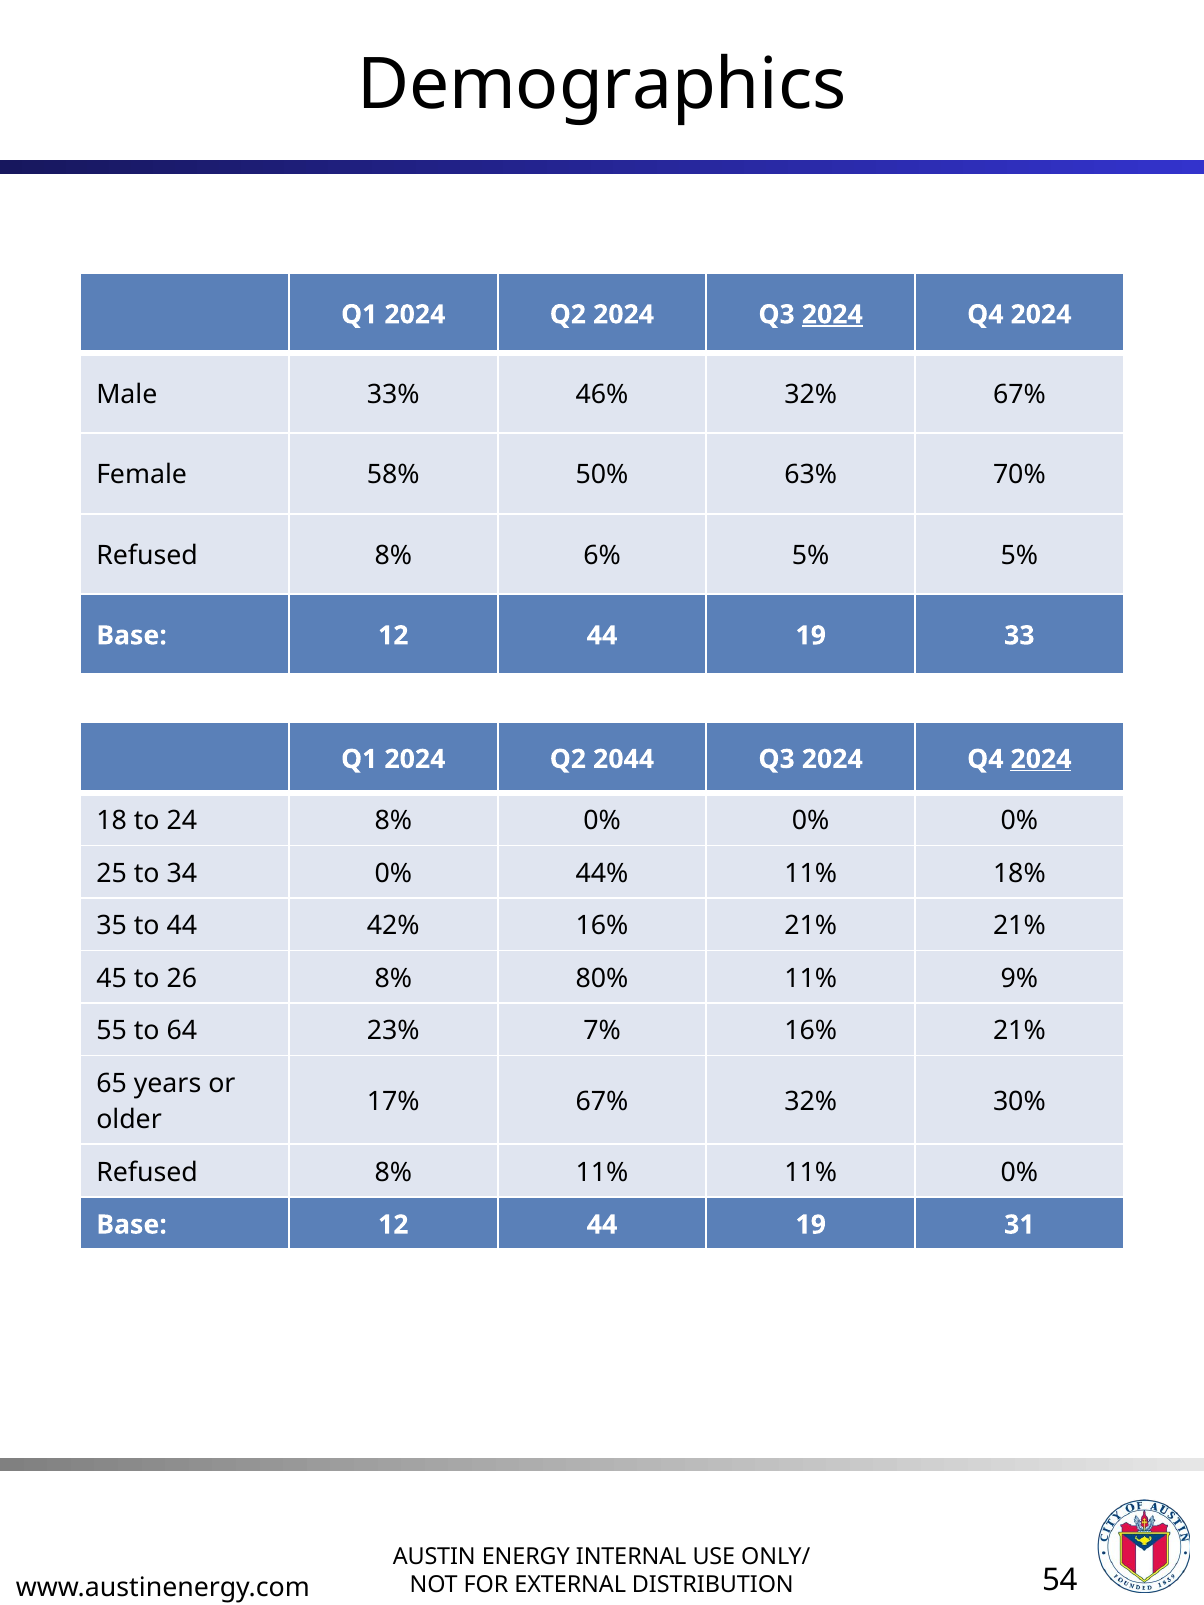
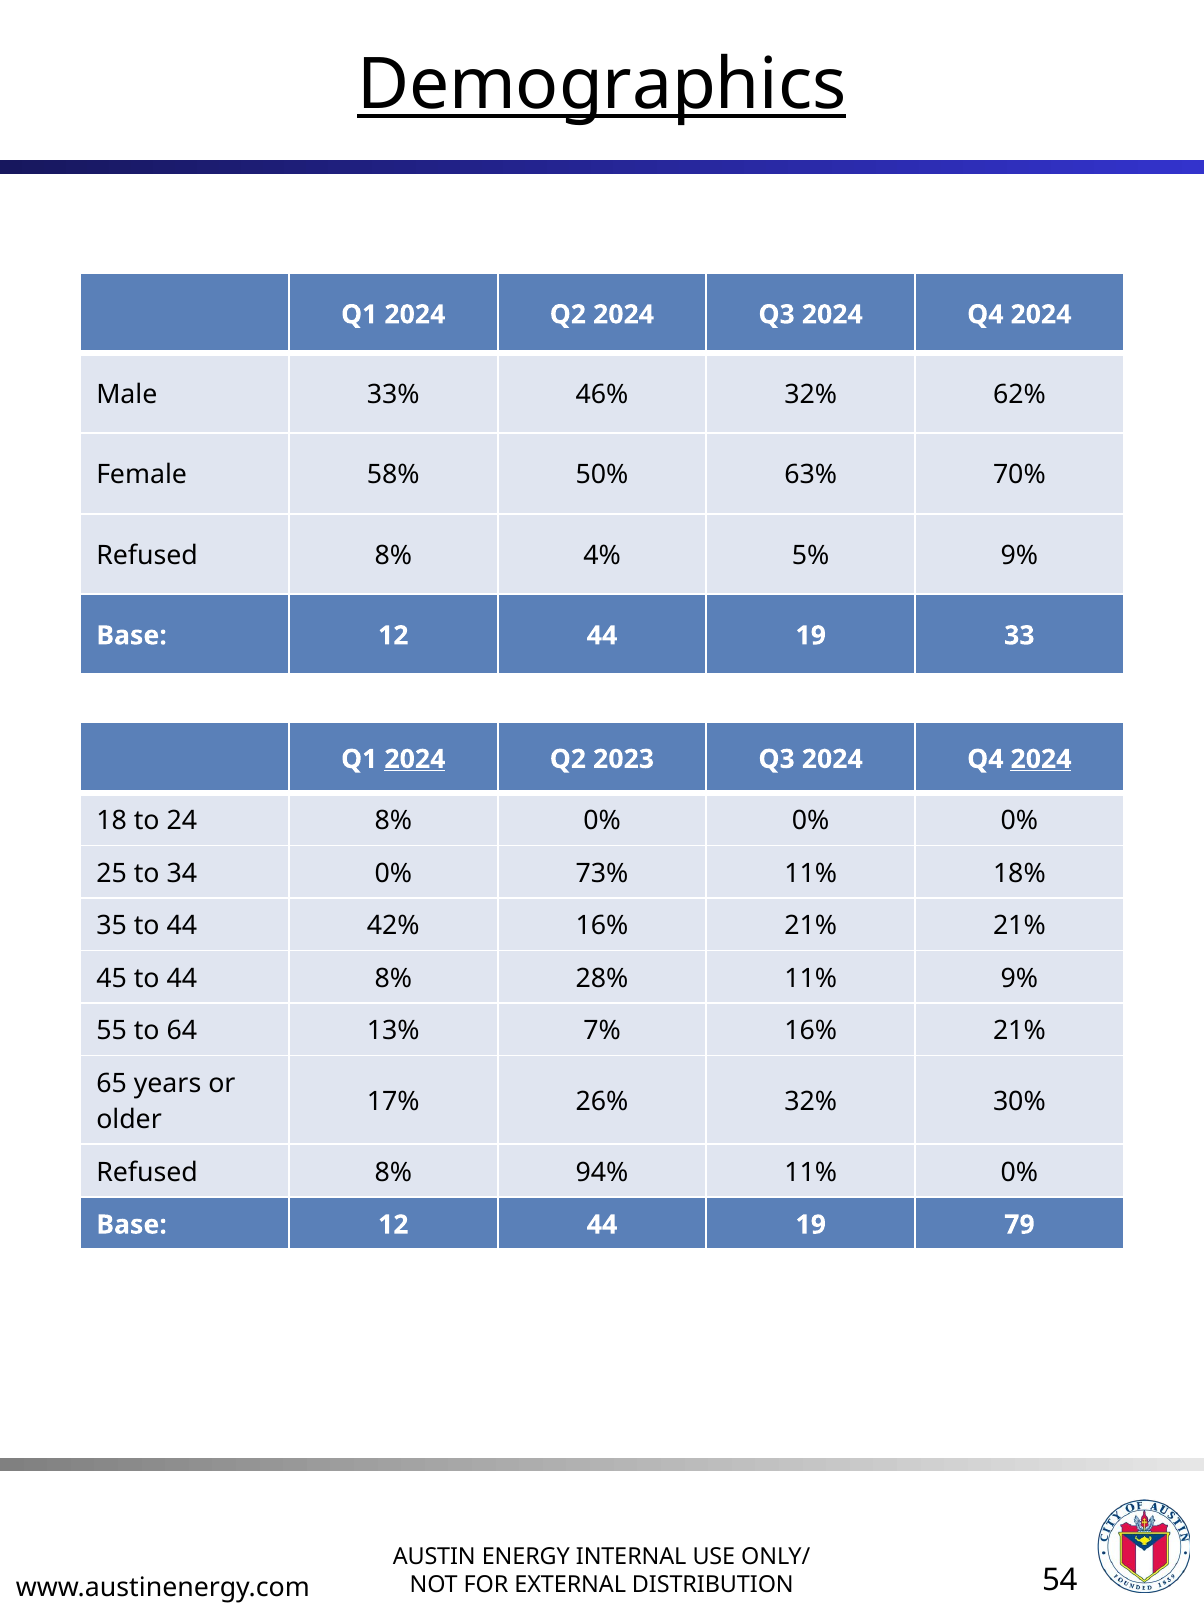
Demographics underline: none -> present (602, 85)
2024 underline: present -> none (832, 315)
32% 67%: 67% -> 62% (1019, 395)
6%: 6% -> 4% (602, 555)
5% 5%: 5% -> 9% (1019, 555)
2024 underline: none -> present (415, 759)
2044: 2044 -> 2023 (624, 759)
44%: 44% -> 73% (602, 873)
45 to 26: 26 -> 44 (182, 979)
80%: 80% -> 28% (602, 979)
23%: 23% -> 13% (393, 1031)
17% 67%: 67% -> 26% (602, 1102)
8% 11%: 11% -> 94% (602, 1172)
31: 31 -> 79 (1019, 1225)
